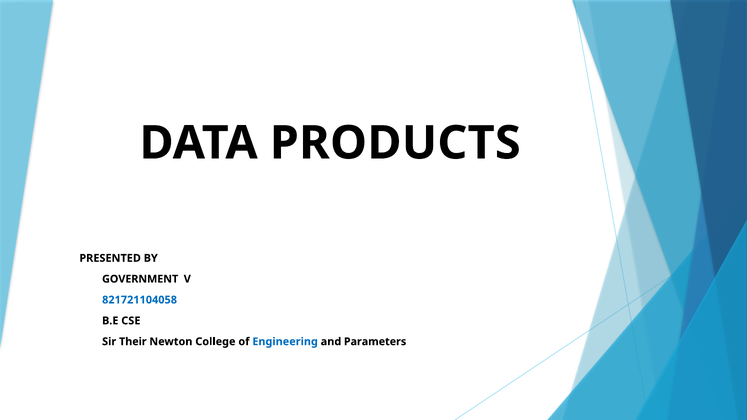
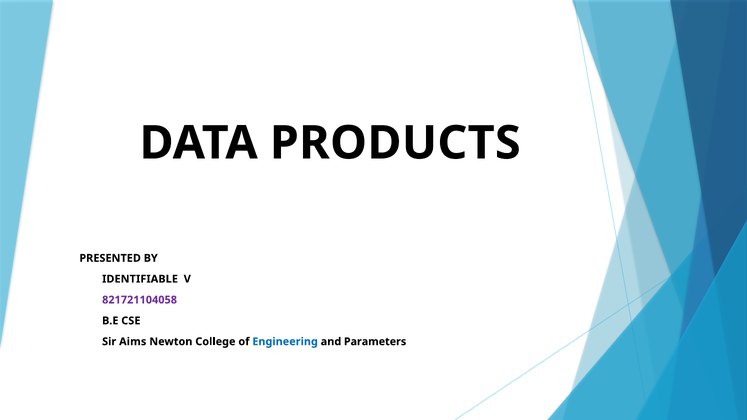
GOVERNMENT: GOVERNMENT -> IDENTIFIABLE (140, 279)
821721104058 colour: blue -> purple (140, 300)
Their: Their -> Aims (133, 342)
